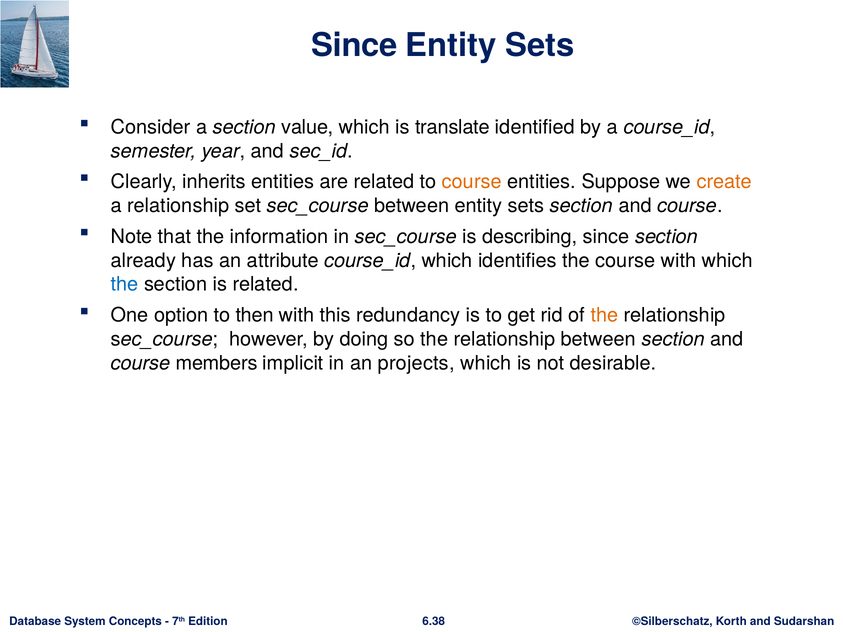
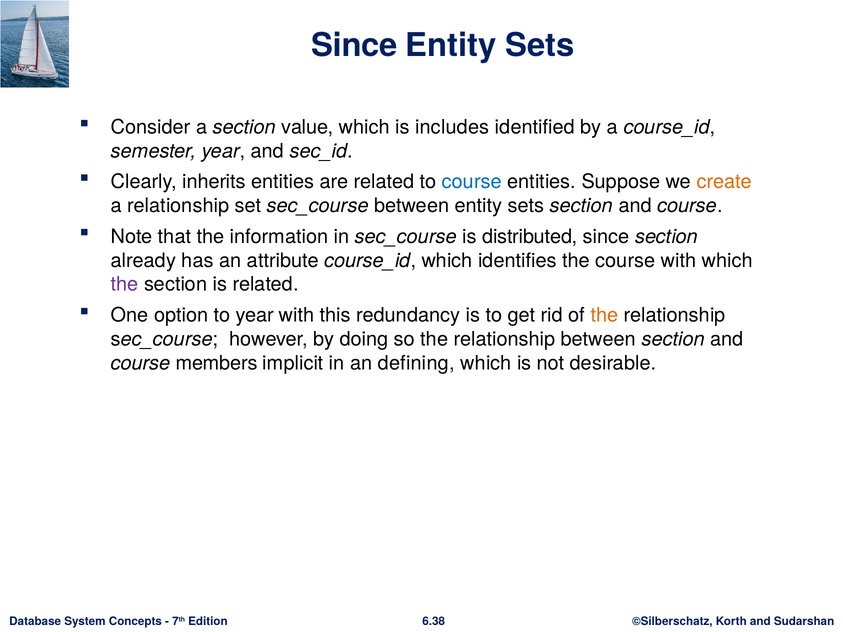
translate: translate -> includes (452, 127)
course colour: orange -> blue (472, 182)
describing: describing -> distributed (530, 237)
the colour: blue -> purple (125, 285)
to then: then -> year (255, 315)
projects: projects -> defining (416, 363)
